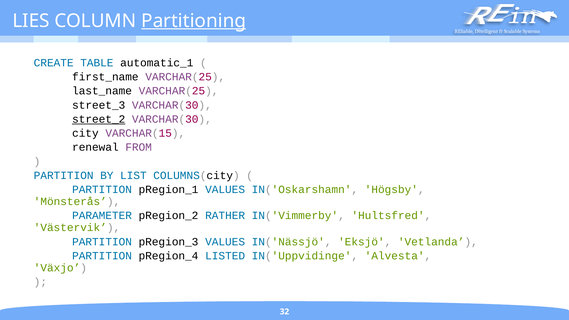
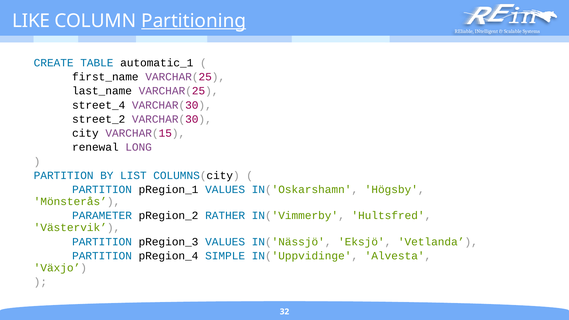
LIES: LIES -> LIKE (31, 21)
street_3: street_3 -> street_4 (99, 105)
street_2 underline: present -> none (99, 119)
FROM: FROM -> LONG (139, 147)
LISTED: LISTED -> SIMPLE (225, 256)
